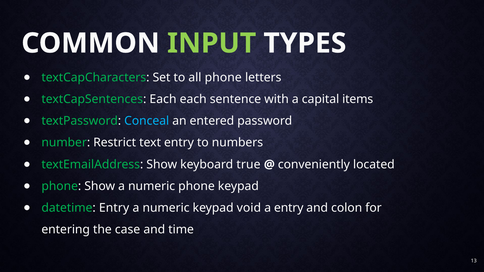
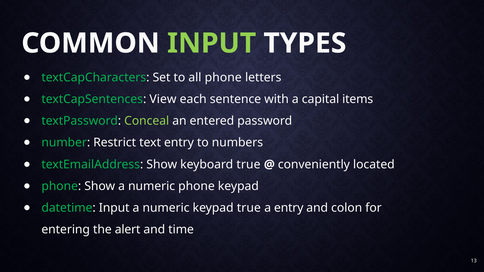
textCapSentences Each: Each -> View (163, 99)
Conceal colour: light blue -> light green (147, 121)
datetime Entry: Entry -> Input (114, 208)
keypad void: void -> true (249, 208)
case: case -> alert (128, 230)
